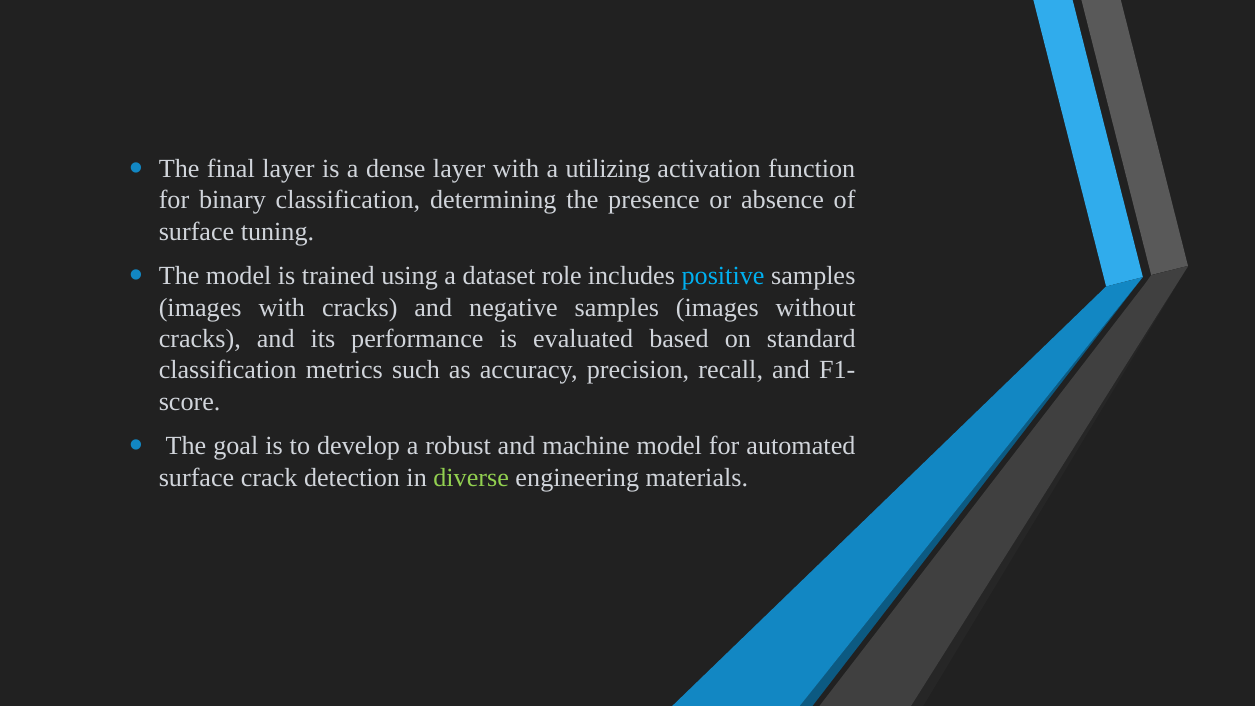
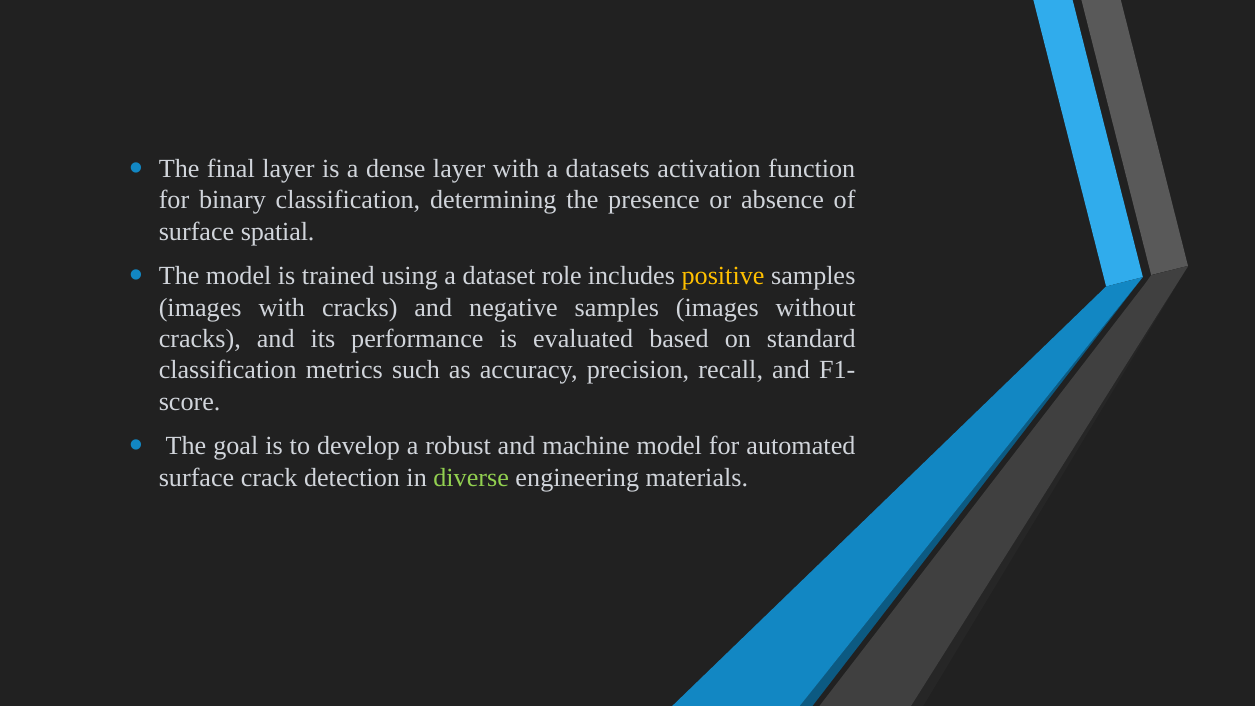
utilizing: utilizing -> datasets (608, 169)
tuning: tuning -> spatial (278, 232)
positive colour: light blue -> yellow (723, 276)
